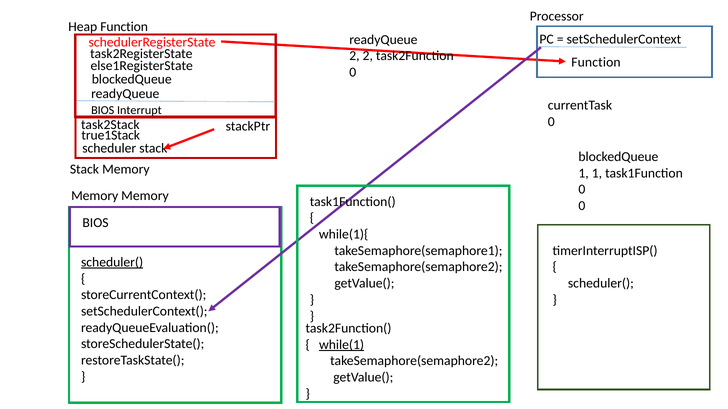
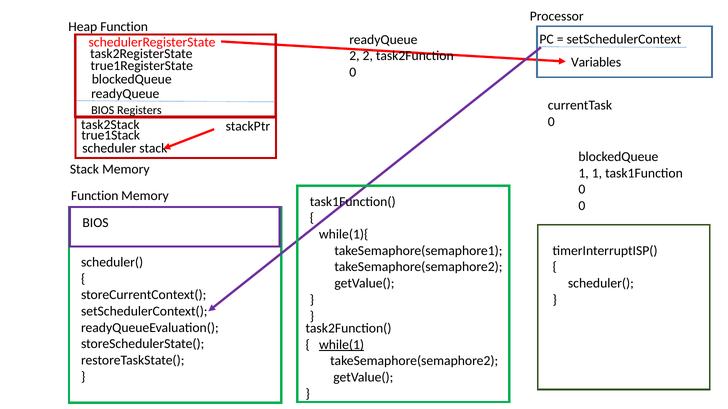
Function: Function -> Variables (596, 63)
else1RegisterState: else1RegisterState -> true1RegisterState (142, 66)
Interrupt: Interrupt -> Registers (139, 111)
Memory: Memory -> Function (95, 196)
scheduler( underline: present -> none (112, 263)
